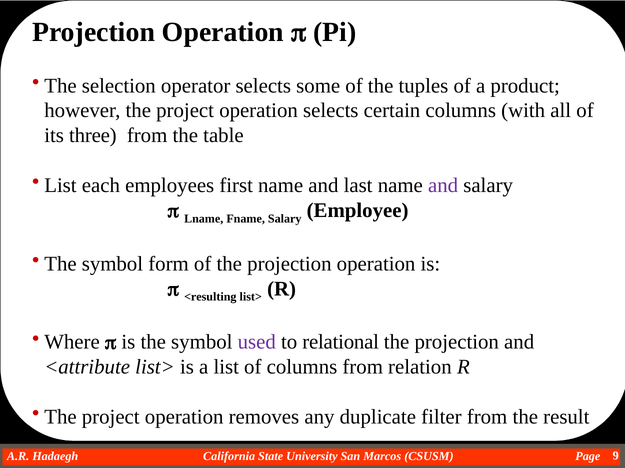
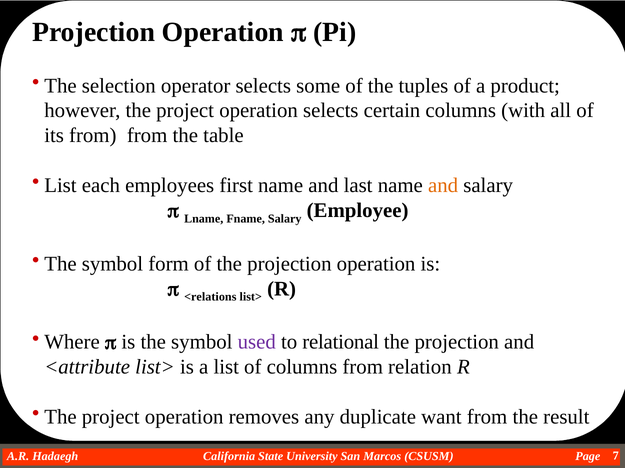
its three: three -> from (93, 136)
and colour: purple -> orange (443, 186)
<resulting: <resulting -> <relations (210, 297)
filter: filter -> want (441, 418)
9: 9 -> 7 (616, 457)
